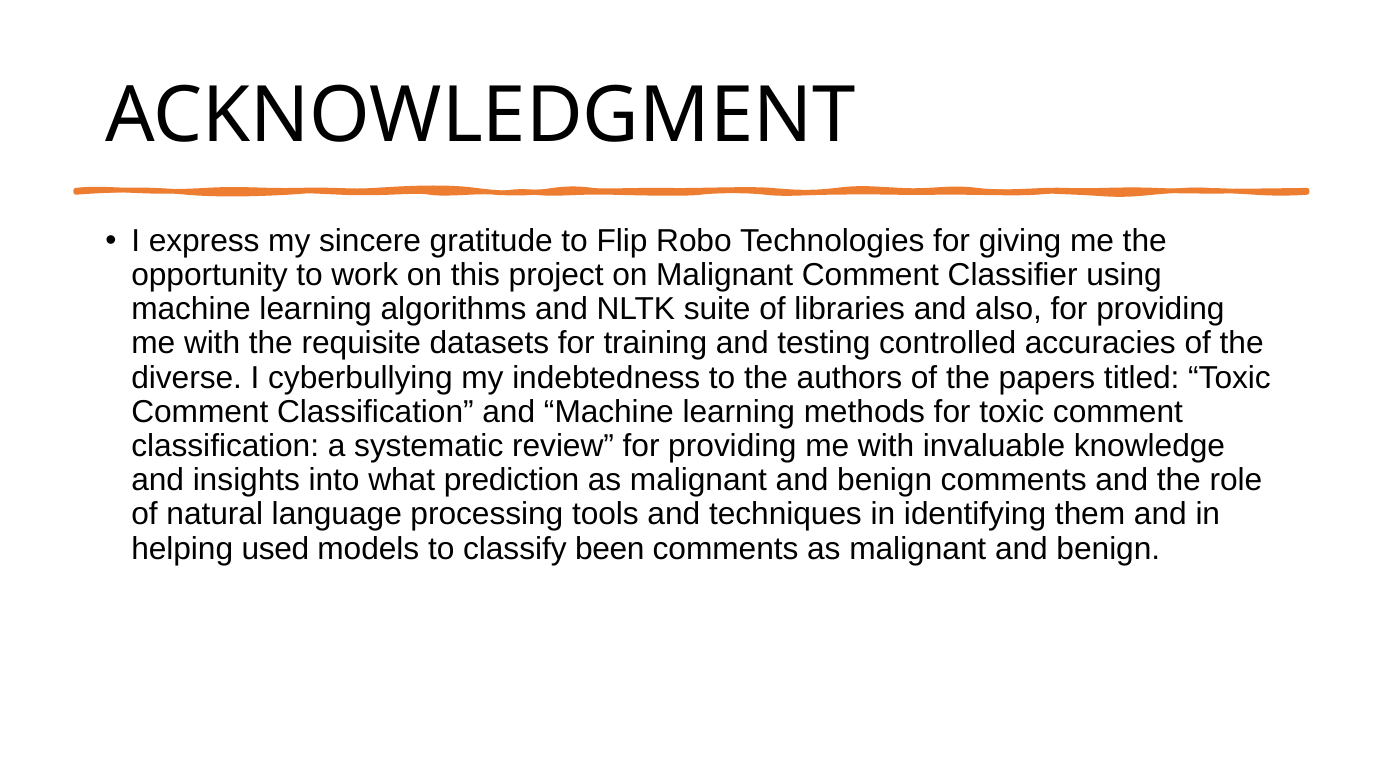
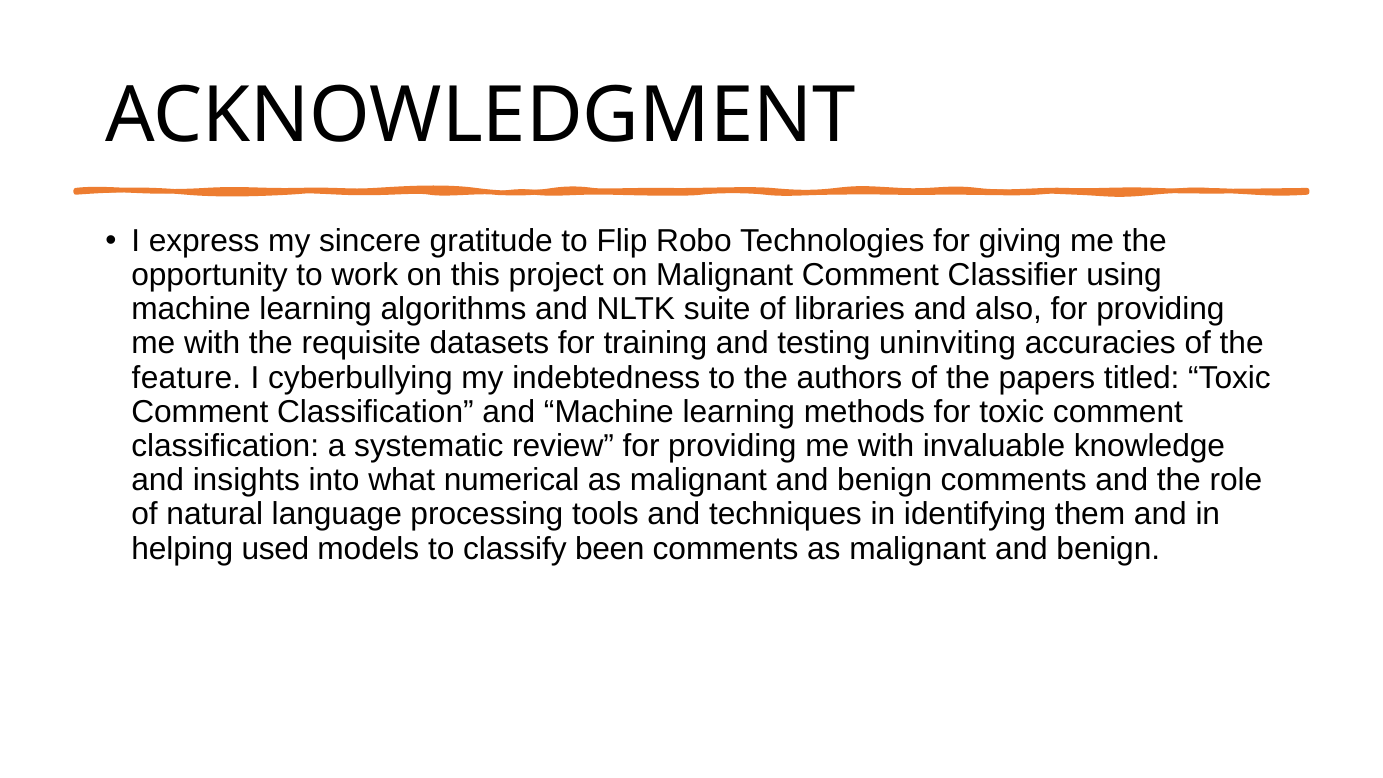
controlled: controlled -> uninviting (948, 343)
diverse: diverse -> feature (186, 378)
prediction: prediction -> numerical (512, 480)
